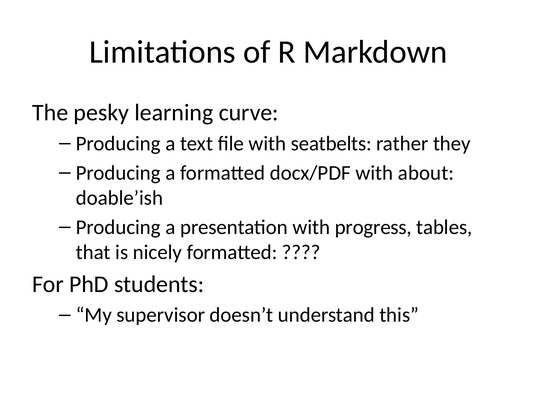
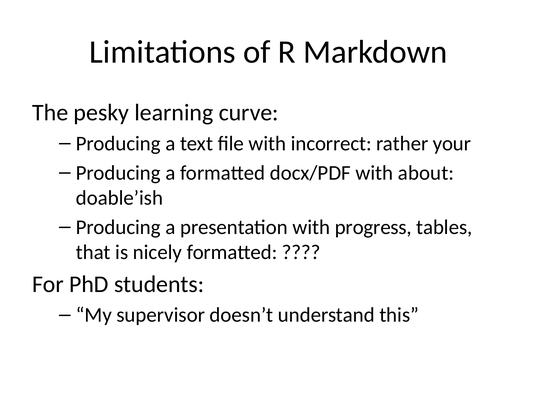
seatbelts: seatbelts -> incorrect (331, 143)
they: they -> your (452, 143)
